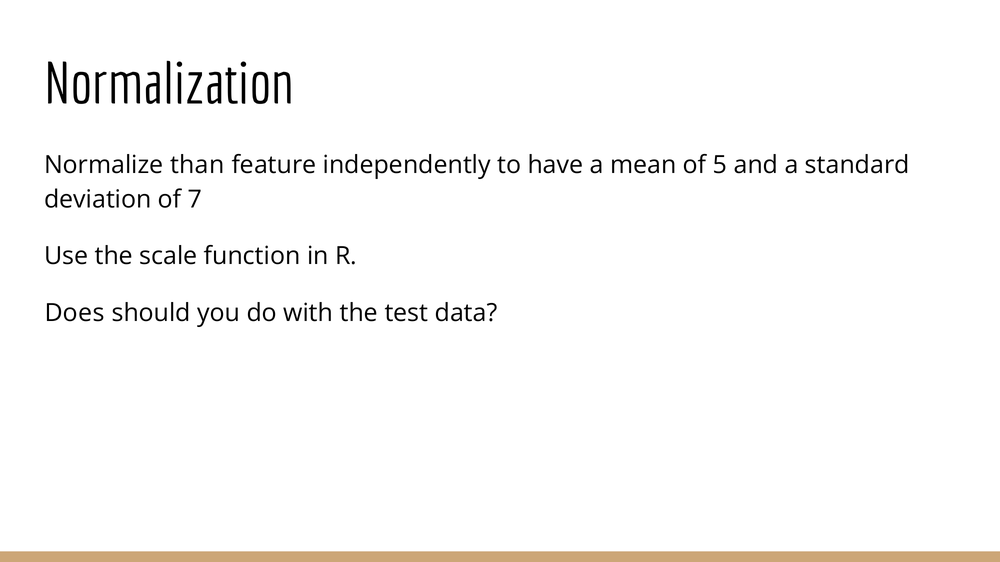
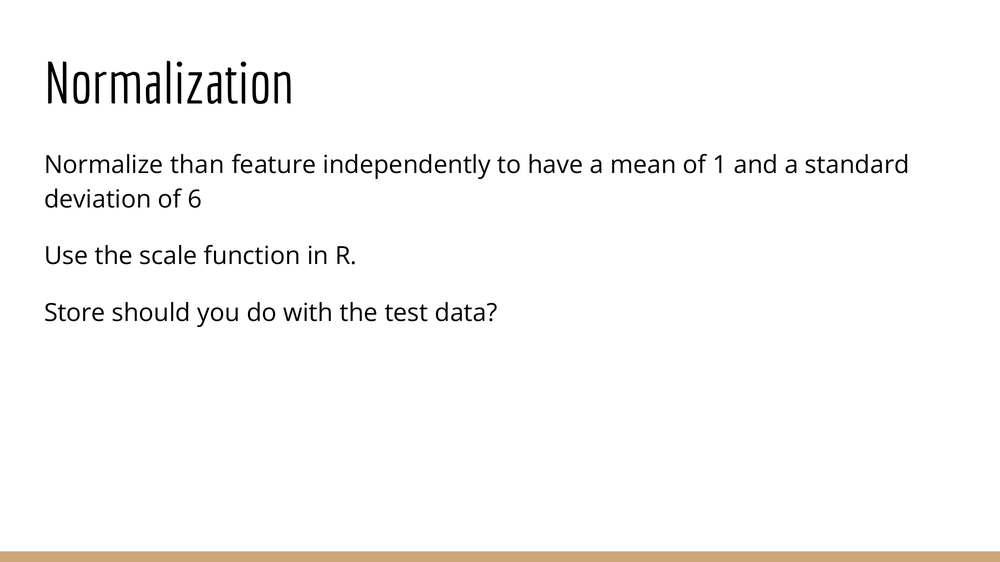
5: 5 -> 1 (720, 165)
7: 7 -> 6 (195, 200)
Does: Does -> Store (75, 313)
